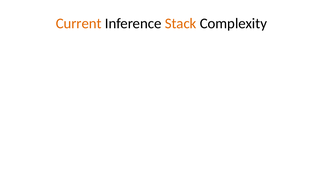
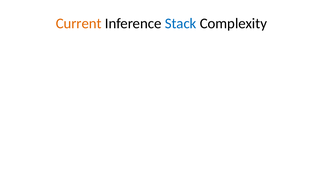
Stack colour: orange -> blue (181, 23)
